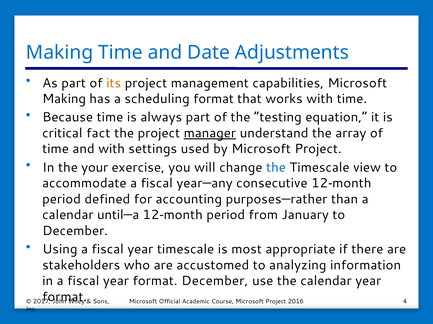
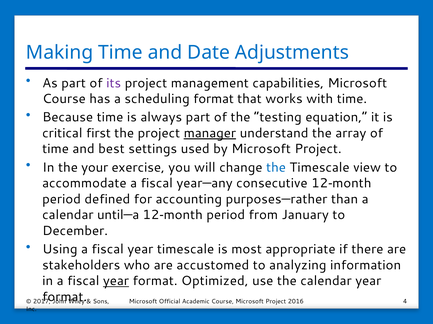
its colour: orange -> purple (114, 83)
Making: Making -> Course (64, 99)
fact: fact -> first (98, 133)
and with: with -> best (111, 149)
year underline: none -> present (116, 282)
format December: December -> Optimized (215, 282)
